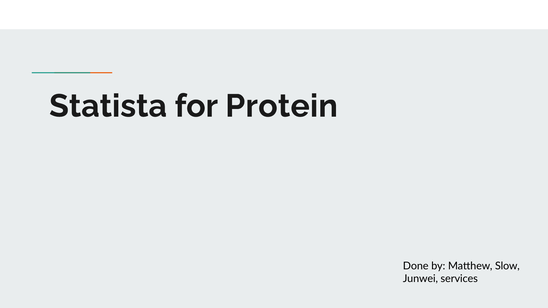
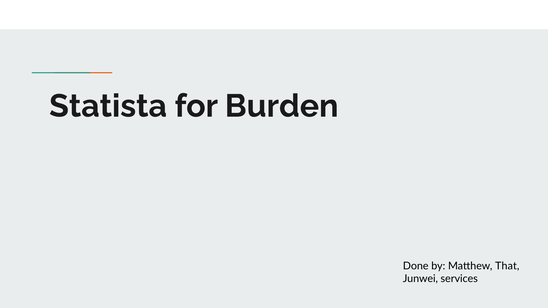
Protein: Protein -> Burden (282, 106)
Slow: Slow -> That (507, 266)
